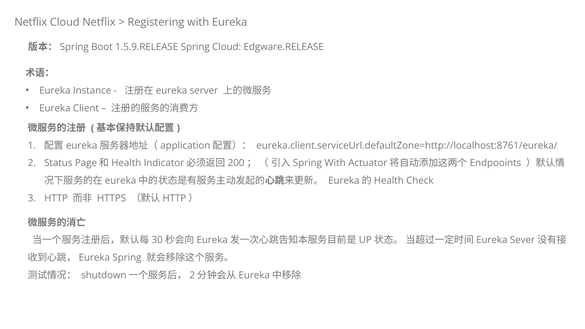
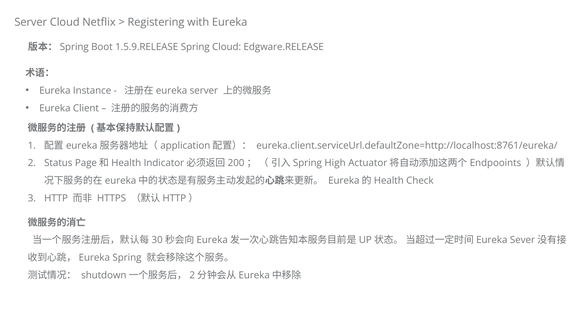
Netflix: Netflix -> Server (31, 22)
With: With -> High (335, 163)
